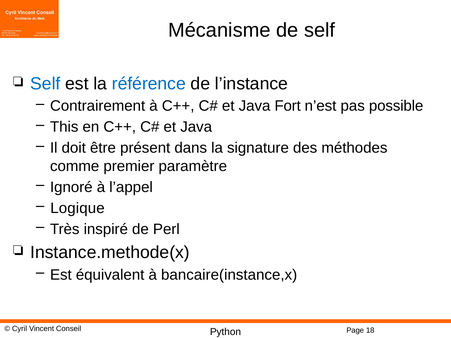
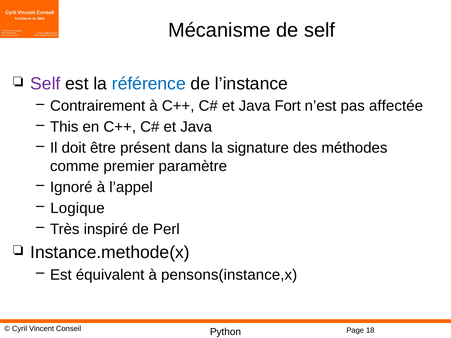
Self colour: blue -> purple (45, 84)
possible: possible -> affectée (396, 106)
bancaire(instance,x: bancaire(instance,x -> pensons(instance,x (229, 275)
